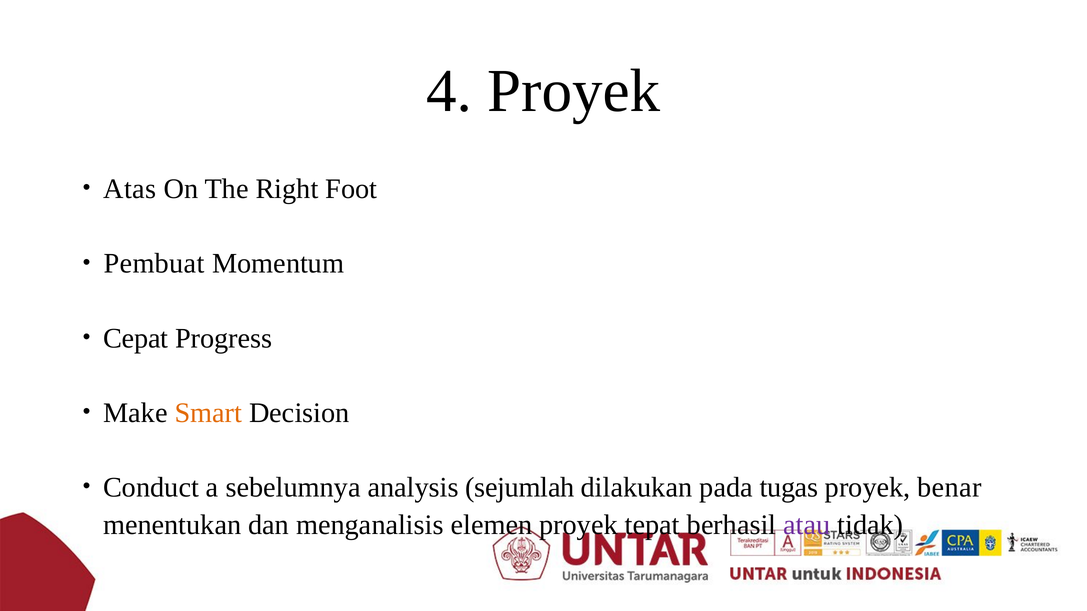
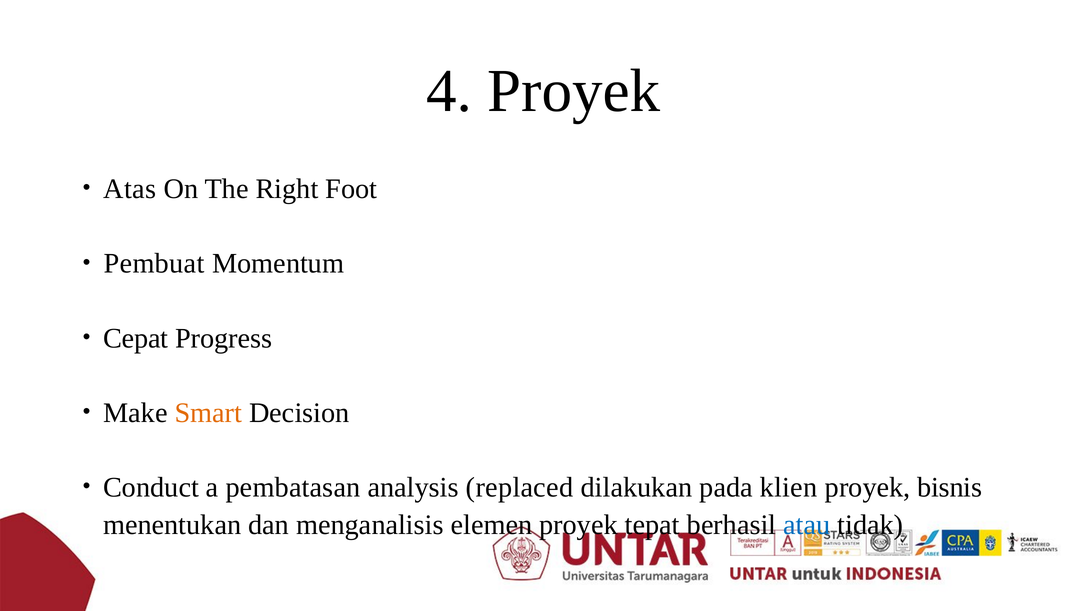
sebelumnya: sebelumnya -> pembatasan (293, 488)
sejumlah: sejumlah -> replaced (520, 488)
tugas: tugas -> klien (789, 488)
benar: benar -> bisnis (950, 488)
atau colour: purple -> blue (807, 525)
